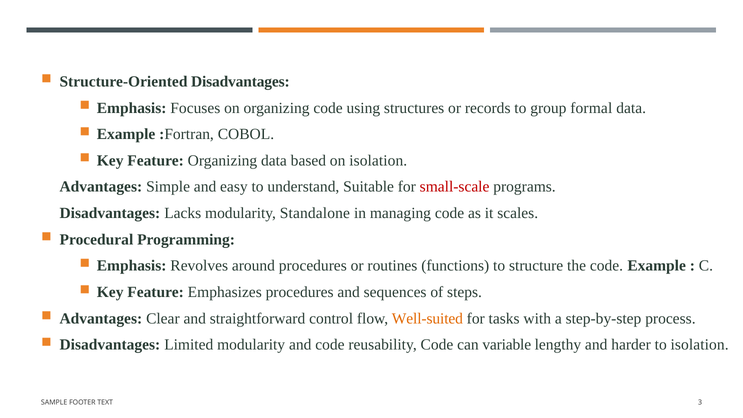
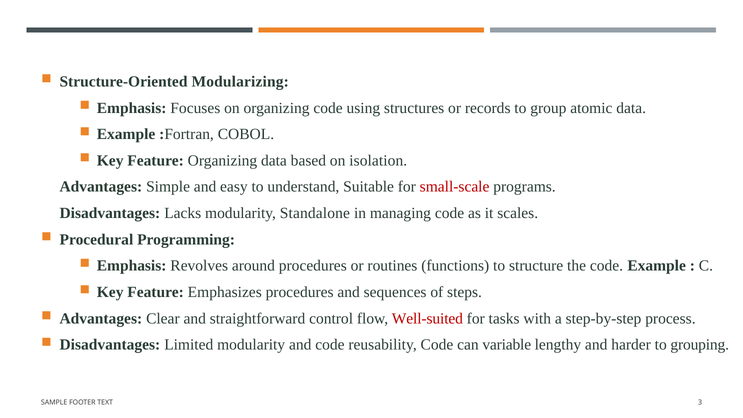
Structure-Oriented Disadvantages: Disadvantages -> Modularizing (240, 82)
formal: formal -> atomic (591, 108)
Well-suited colour: orange -> red (427, 318)
to isolation: isolation -> grouping (700, 345)
